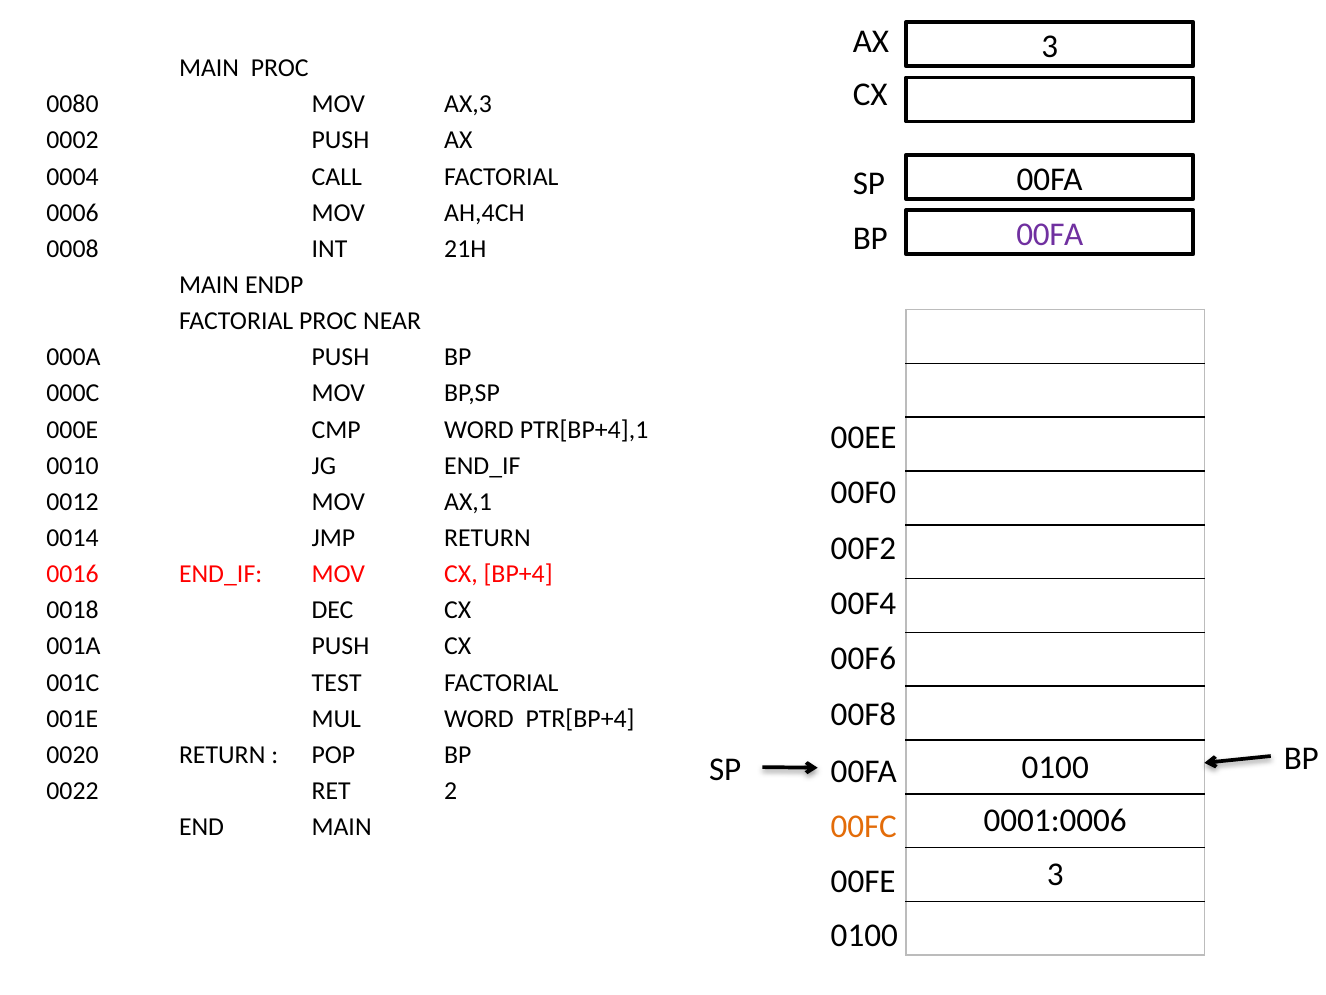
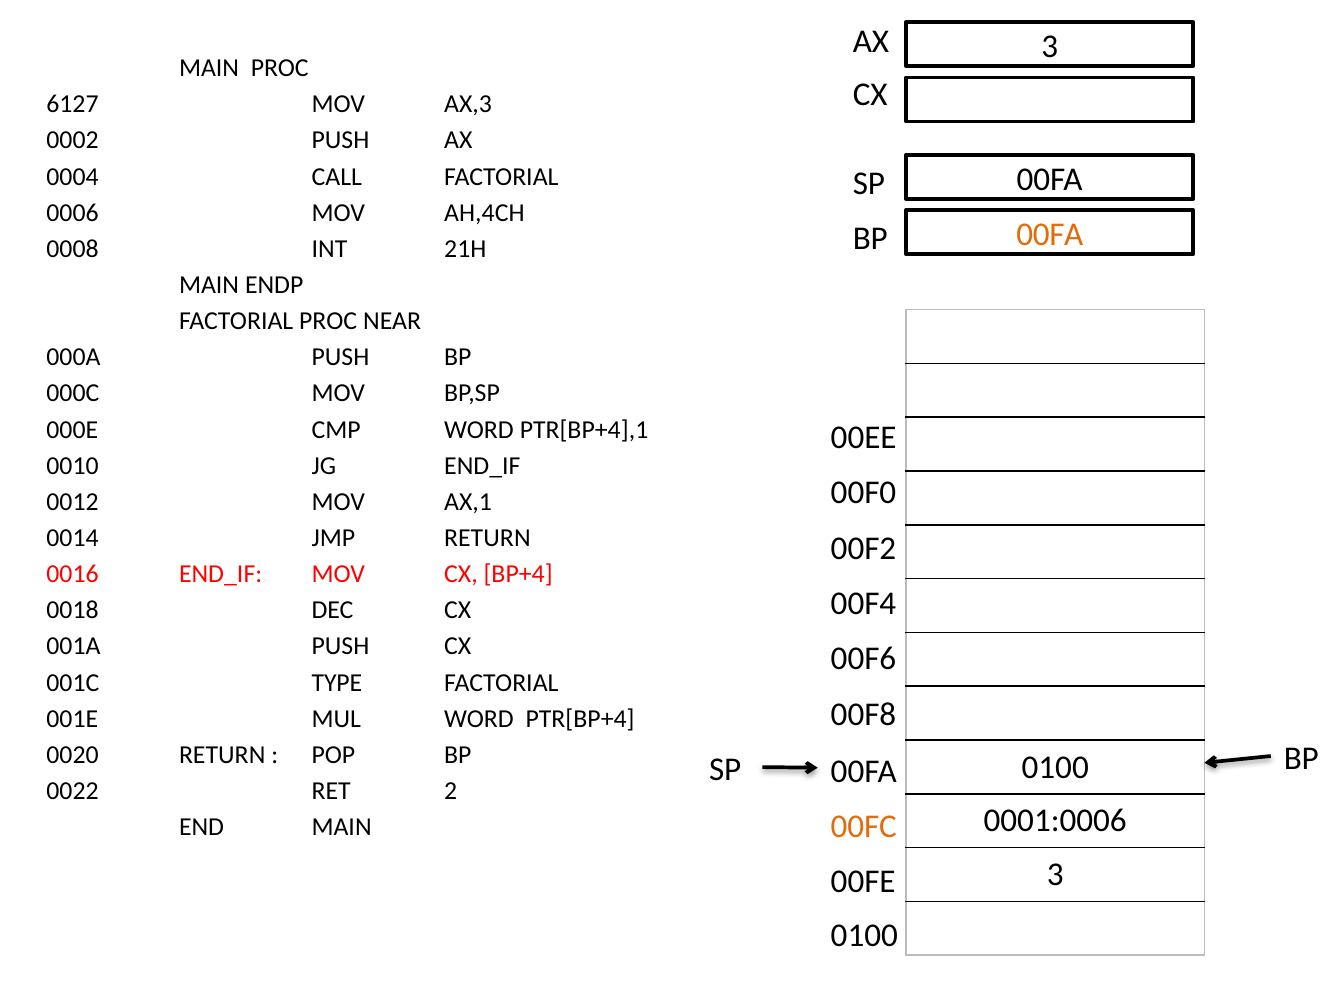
0080: 0080 -> 6127 (72, 104)
00FA colour: purple -> orange (1050, 234)
TEST: TEST -> TYPE (337, 682)
